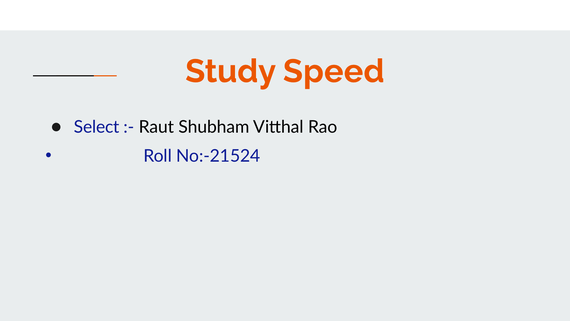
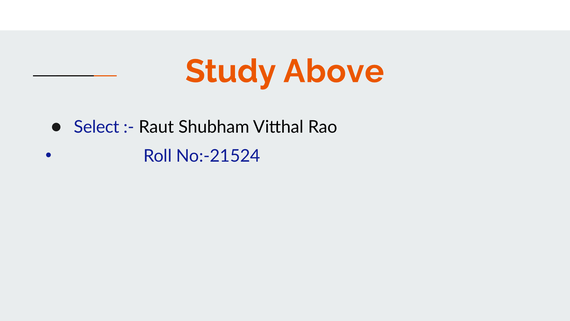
Speed: Speed -> Above (334, 71)
